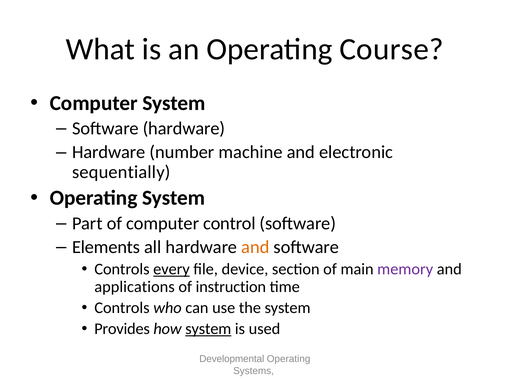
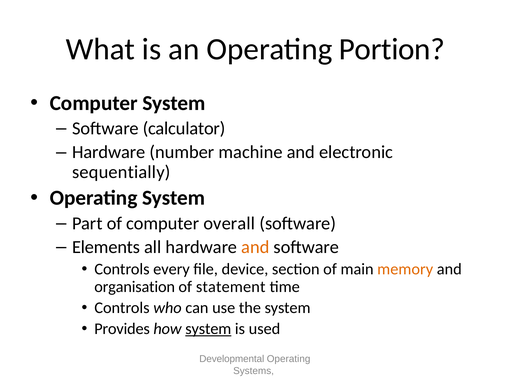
Course: Course -> Portion (392, 49)
Software hardware: hardware -> calculator (184, 129)
control: control -> overall (229, 224)
every underline: present -> none (171, 270)
memory colour: purple -> orange (405, 270)
applications: applications -> organisation (135, 287)
instruction: instruction -> statement (231, 287)
